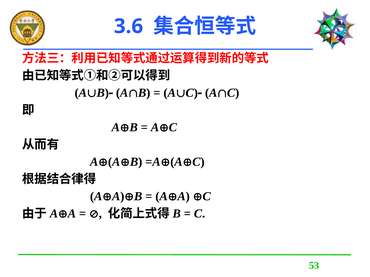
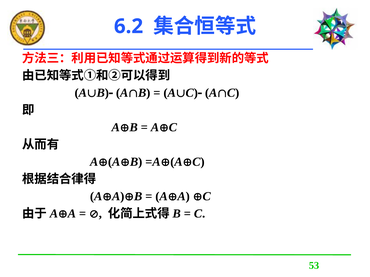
3.6: 3.6 -> 6.2 (129, 26)
